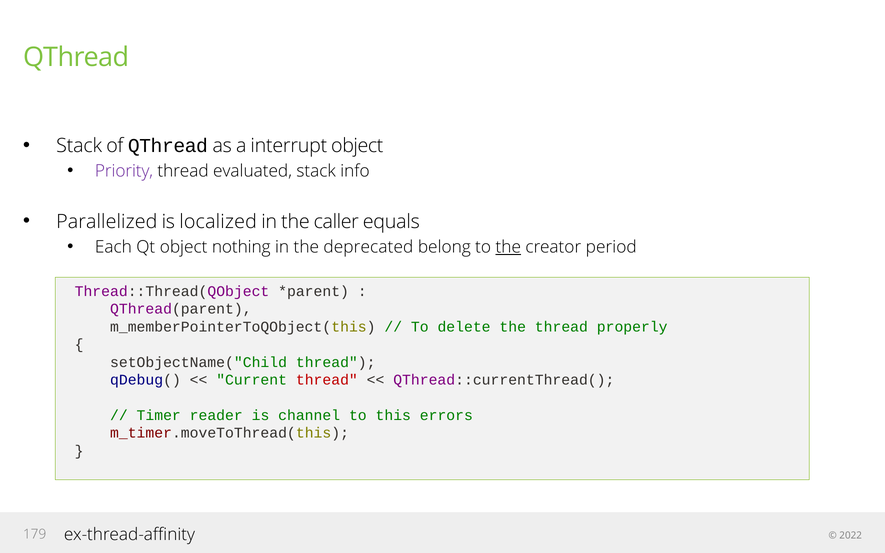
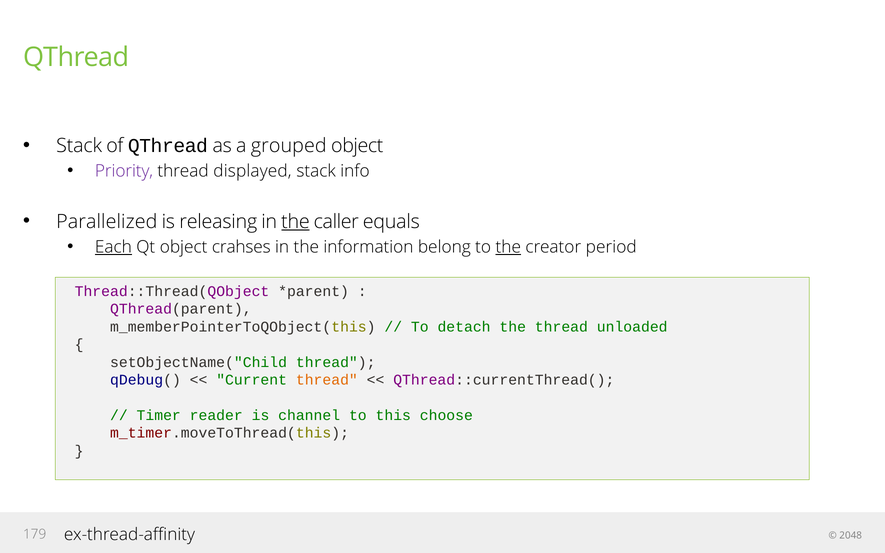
interrupt: interrupt -> grouped (289, 146)
evaluated: evaluated -> displayed (252, 171)
localized: localized -> releasing (218, 222)
the underline: none -> present (295, 222)
Each underline: none -> present (113, 247)
nothing: nothing -> crahses (241, 247)
deprecated: deprecated -> information (368, 247)
delete: delete -> detach (464, 327)
properly: properly -> unloaded (632, 327)
thread colour: red -> orange (327, 380)
errors: errors -> choose (446, 415)
2022: 2022 -> 2048 (851, 535)
